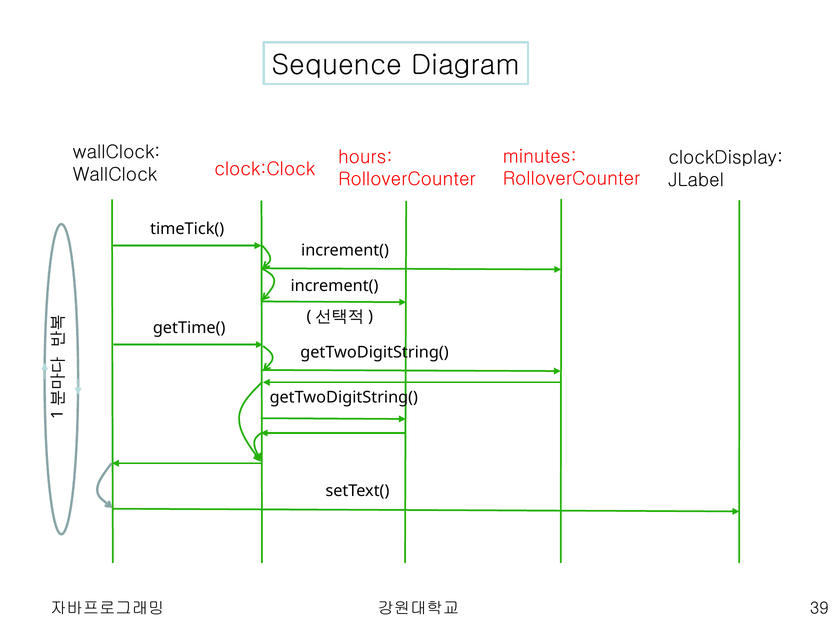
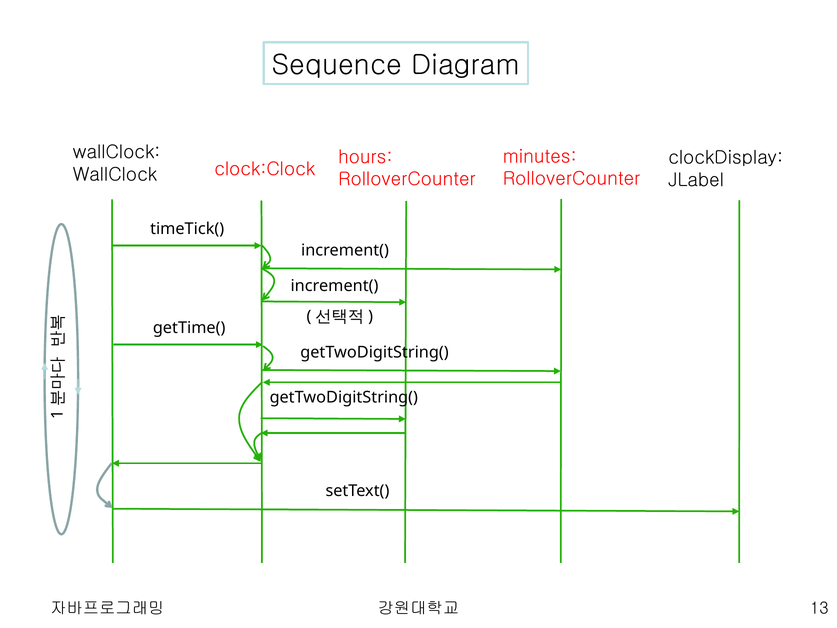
39: 39 -> 13 (819, 608)
